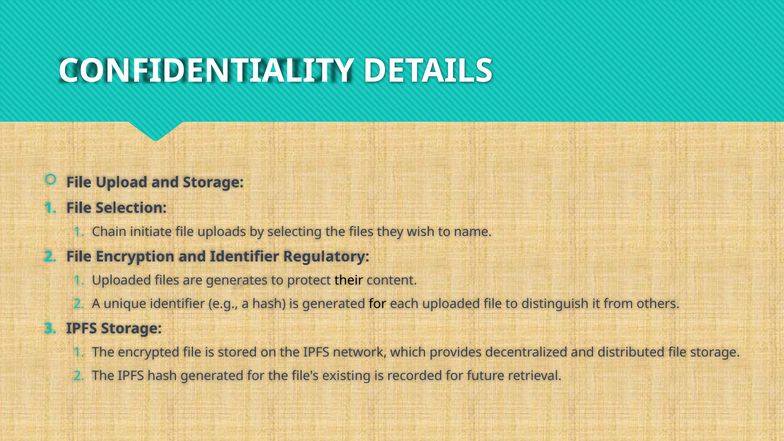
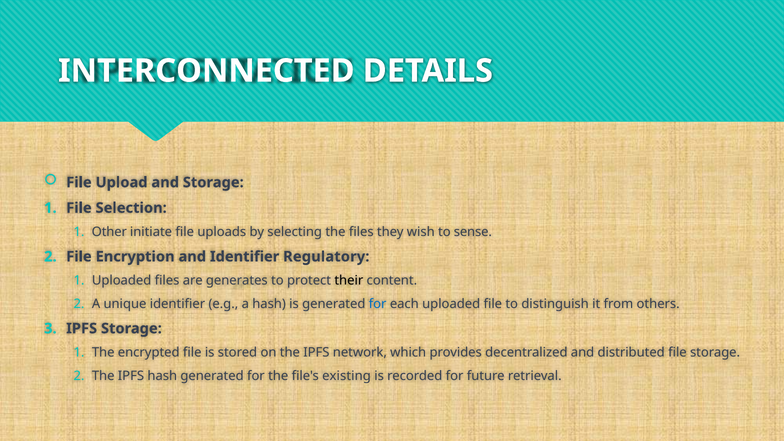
CONFIDENTIALITY: CONFIDENTIALITY -> INTERCONNECTED (206, 71)
Chain: Chain -> Other (109, 232)
name: name -> sense (473, 232)
for colour: black -> blue (378, 304)
